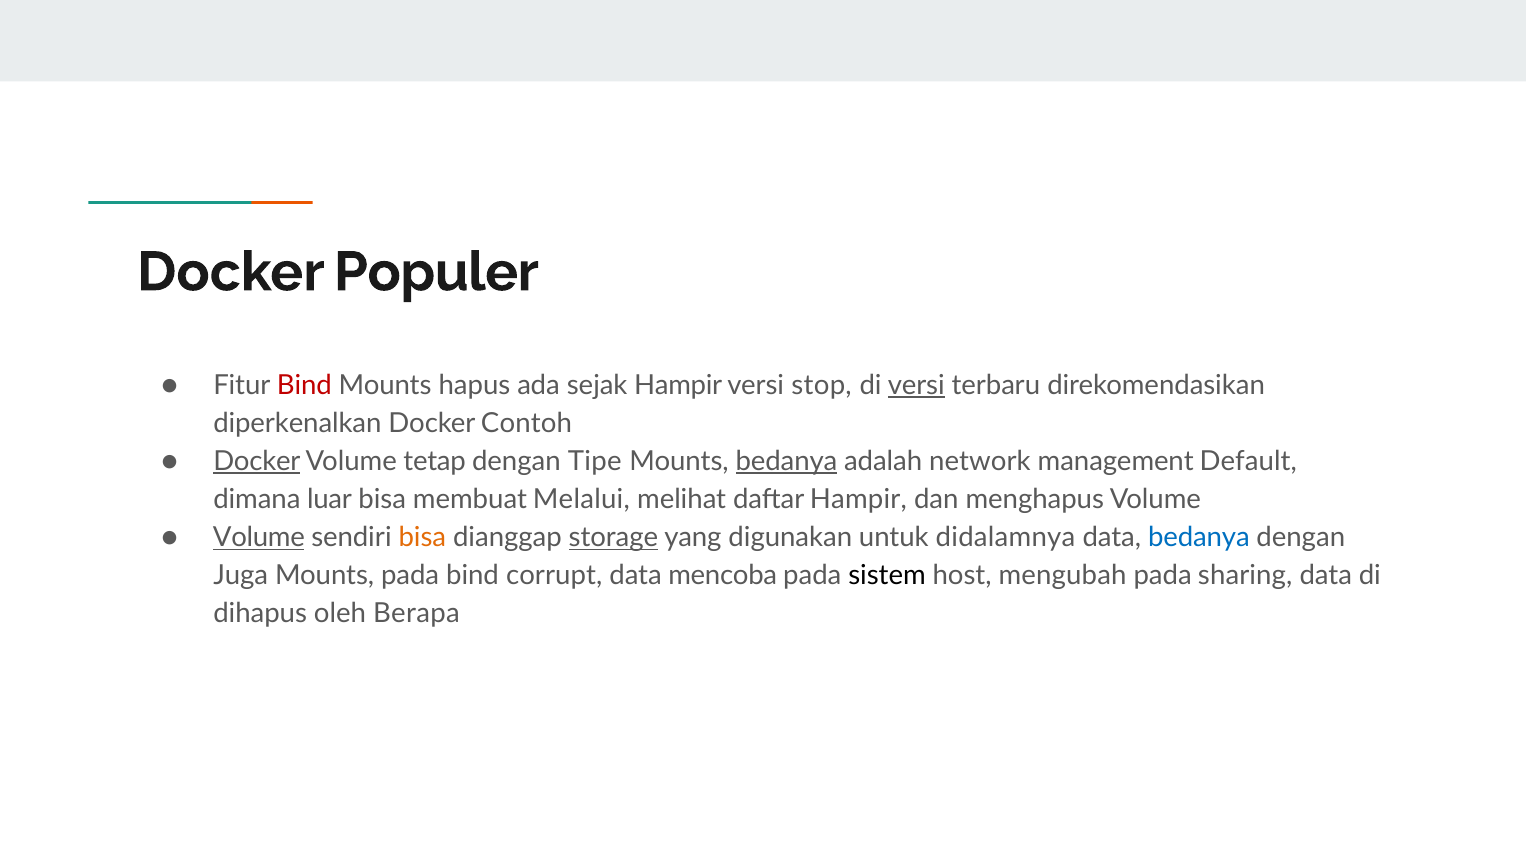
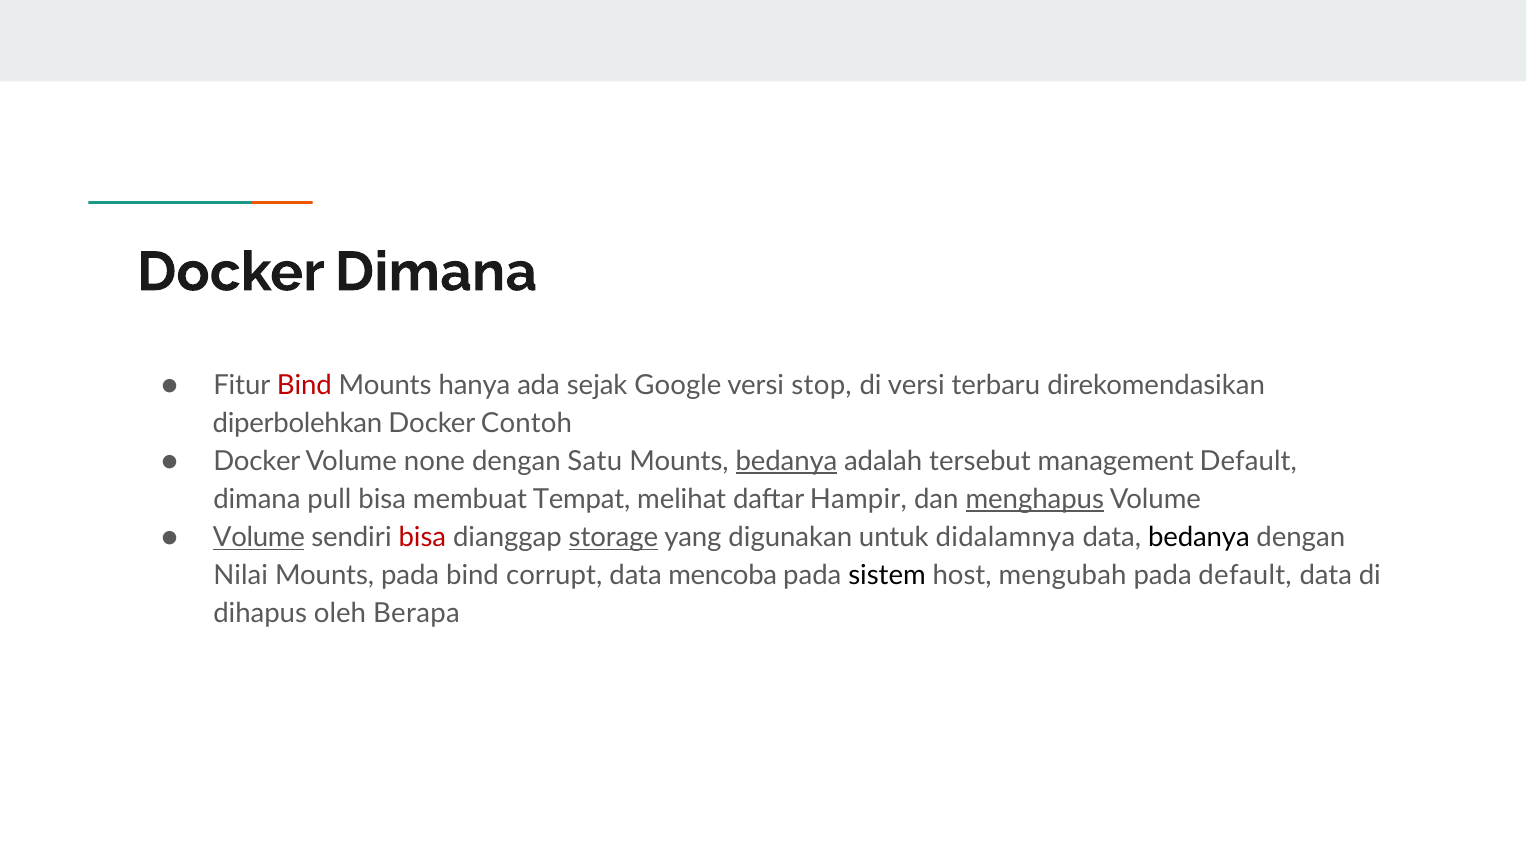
Docker Populer: Populer -> Dimana (436, 272)
hapus: hapus -> hanya (475, 386)
sejak Hampir: Hampir -> Google (678, 386)
versi underline: present -> none (916, 386)
diperkenalkan: diperkenalkan -> diperbolehkan (297, 424)
Docker underline: present -> none (257, 462)
tetap: tetap -> none (434, 462)
Tipe: Tipe -> Satu (595, 462)
network: network -> tersebut (980, 462)
luar: luar -> pull (329, 500)
Melalui: Melalui -> Tempat (582, 500)
menghapus underline: none -> present (1035, 500)
bisa colour: orange -> red (422, 538)
bedanya colour: blue -> black (1199, 538)
Juga: Juga -> Nilai (241, 576)
pada sharing: sharing -> default (1245, 576)
